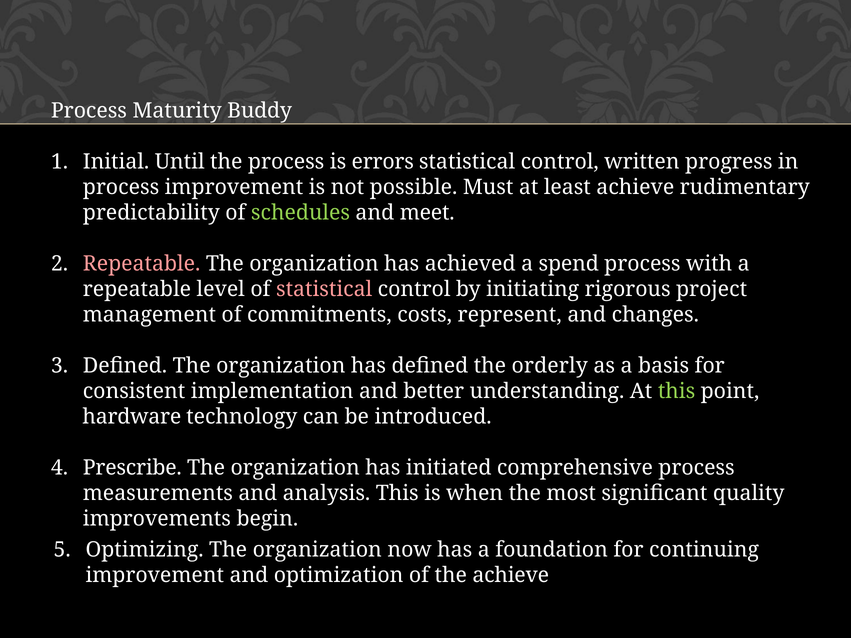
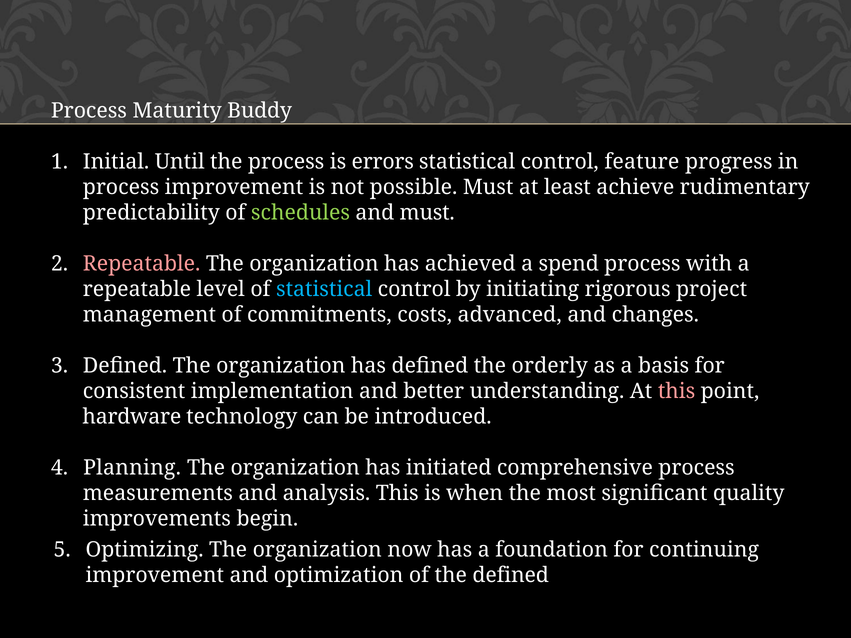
written: written -> feature (642, 162)
and meet: meet -> must (427, 213)
statistical colour: pink -> light blue (324, 289)
represent: represent -> advanced (510, 315)
this colour: light green -> pink (677, 391)
Prescribe: Prescribe -> Planning (132, 468)
the achieve: achieve -> defined (511, 576)
